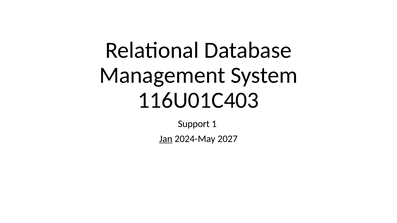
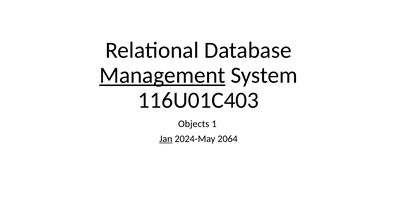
Management underline: none -> present (162, 75)
Support: Support -> Objects (194, 124)
2027: 2027 -> 2064 (228, 139)
